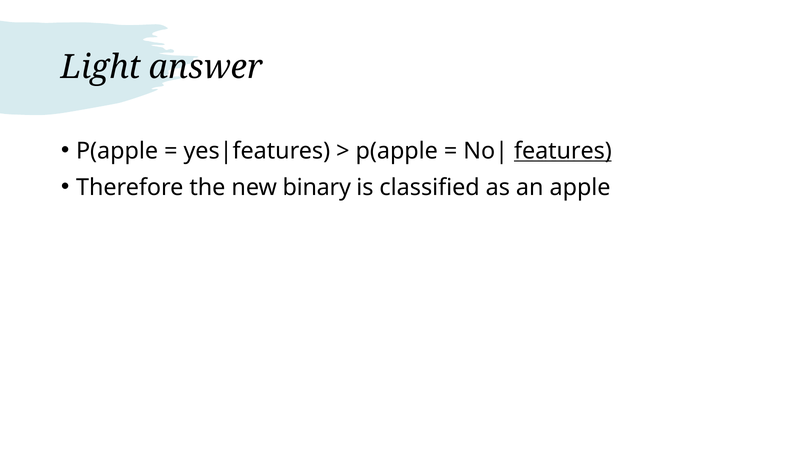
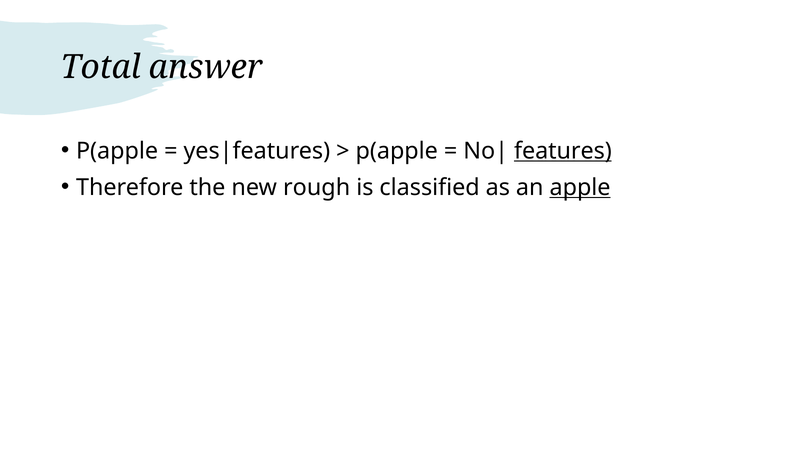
Light: Light -> Total (101, 67)
binary: binary -> rough (317, 187)
apple underline: none -> present (580, 187)
